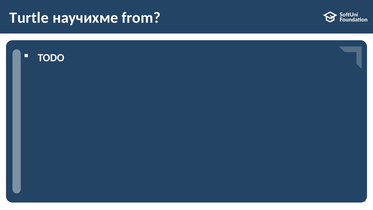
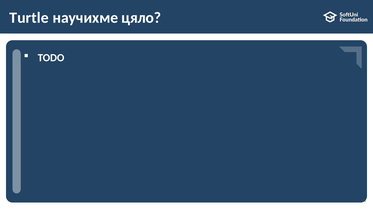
from: from -> цяло (141, 18)
